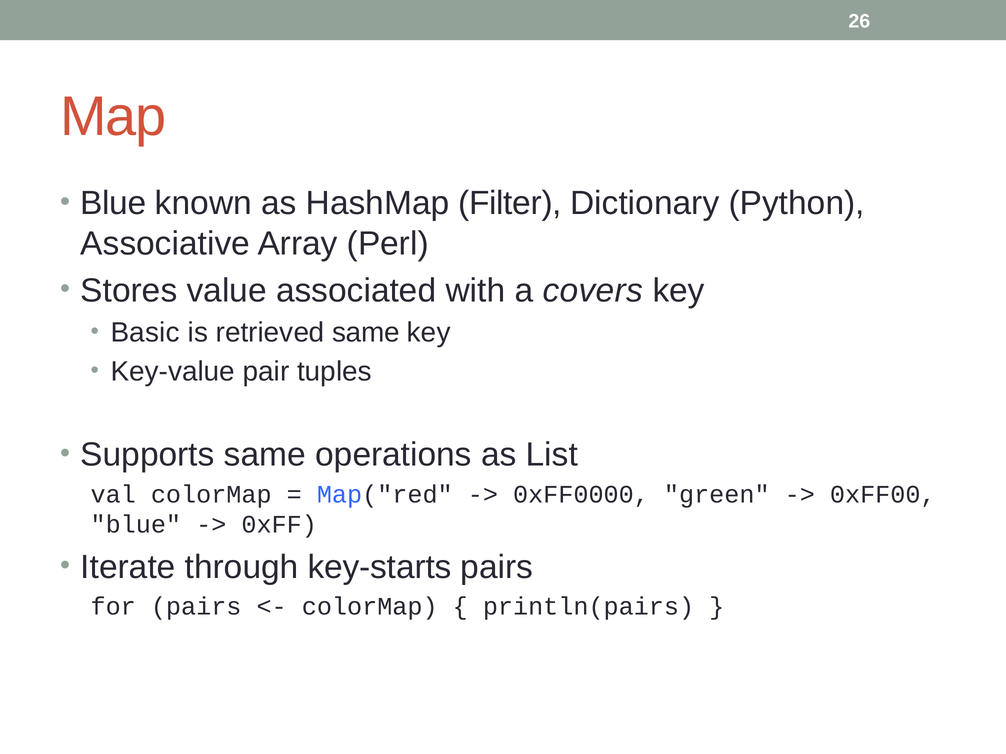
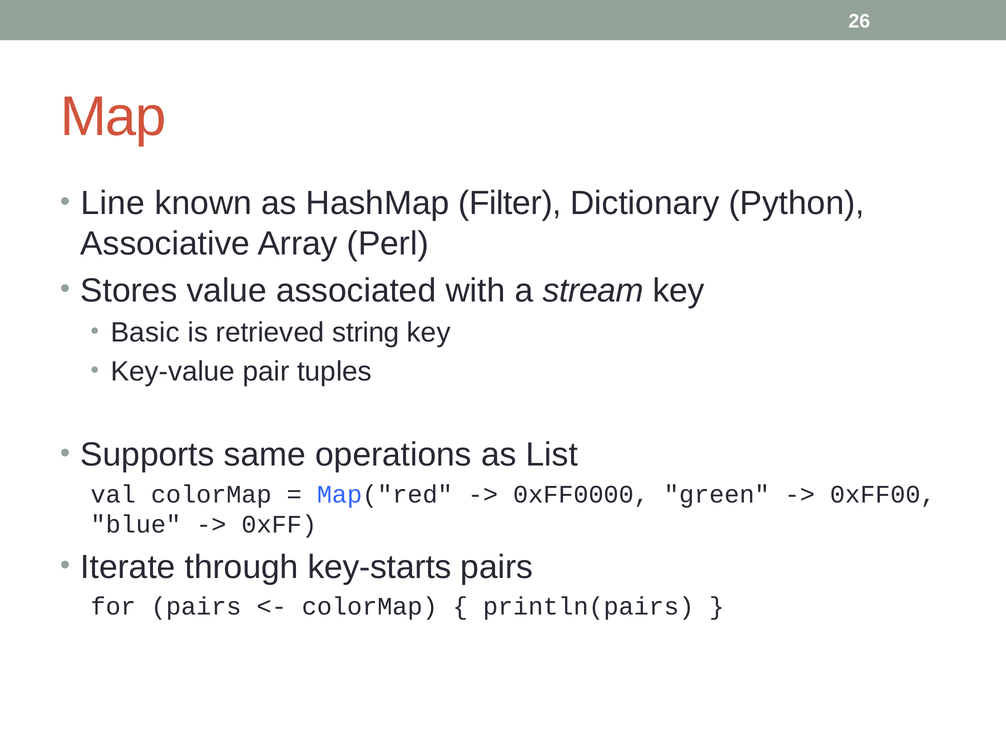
Blue: Blue -> Line (113, 204)
covers: covers -> stream (593, 291)
retrieved same: same -> string (366, 333)
